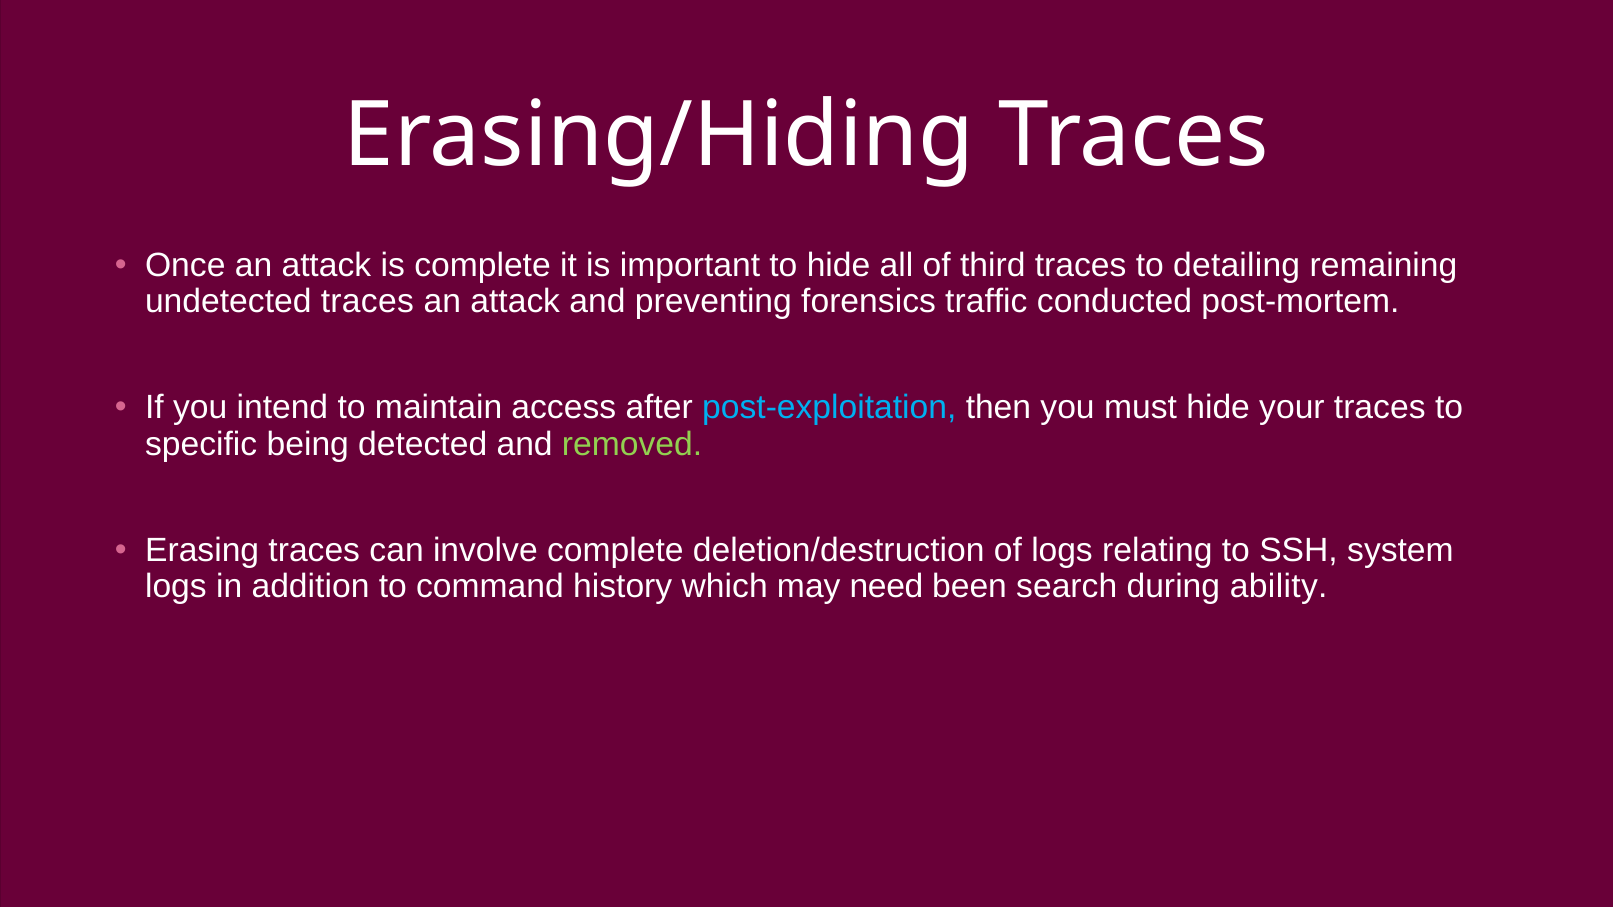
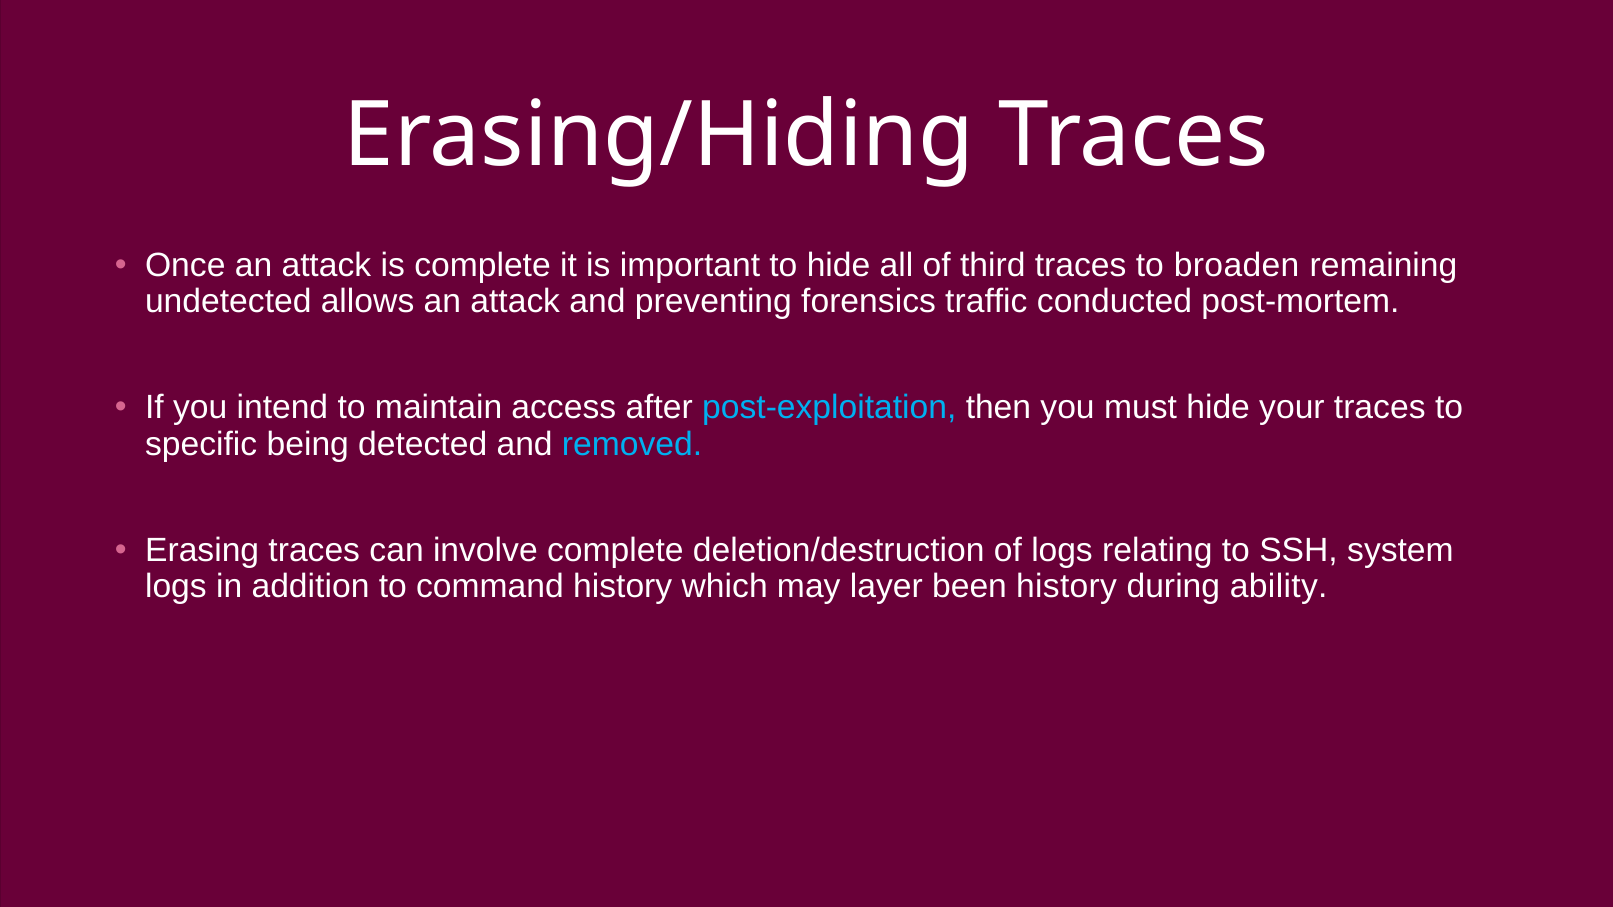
detailing: detailing -> broaden (1237, 266)
undetected traces: traces -> allows (368, 302)
removed colour: light green -> light blue (632, 444)
need: need -> layer (886, 587)
been search: search -> history (1067, 587)
